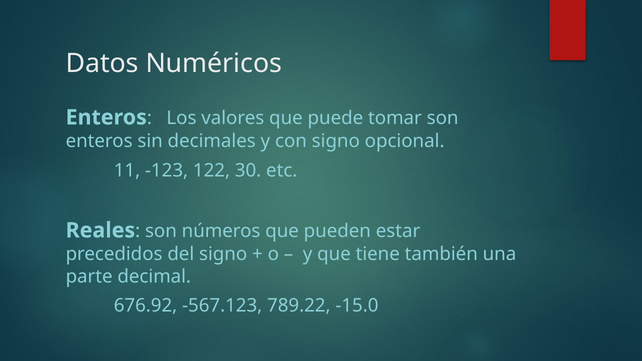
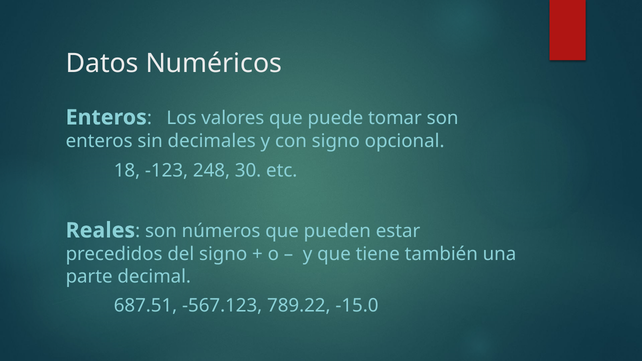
11: 11 -> 18 (127, 170)
122: 122 -> 248 (211, 170)
676.92: 676.92 -> 687.51 (146, 306)
